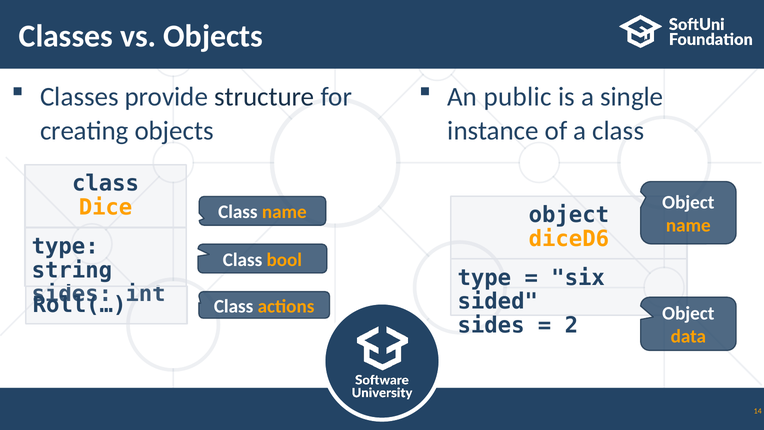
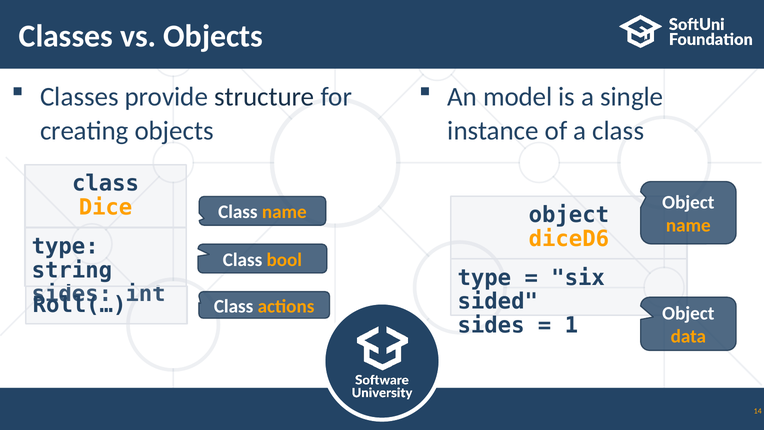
public: public -> model (518, 97)
2: 2 -> 1 (571, 325)
